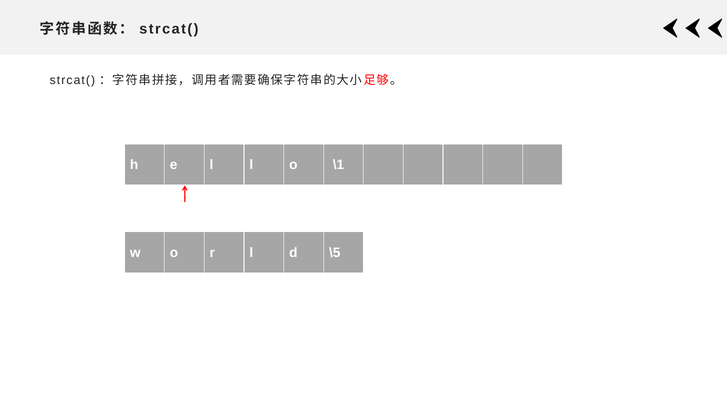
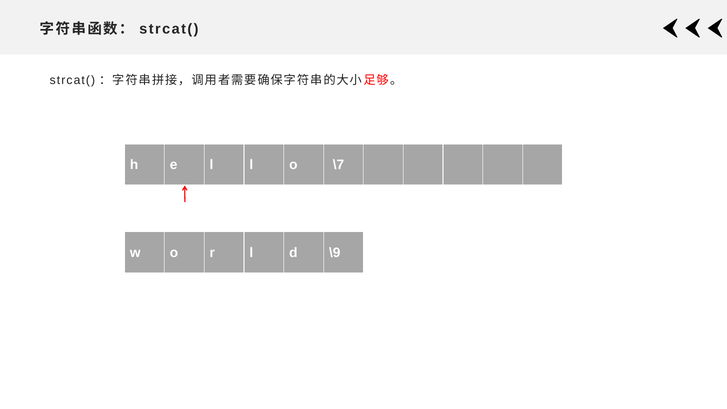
\1: \1 -> \7 (338, 165)
\5: \5 -> \9 (335, 253)
